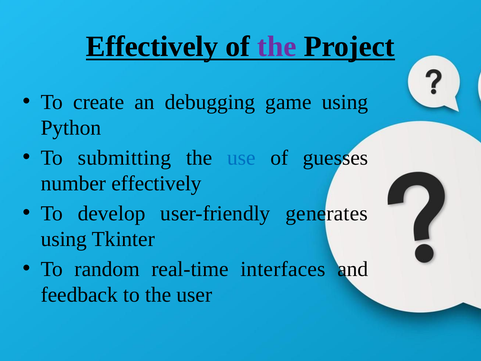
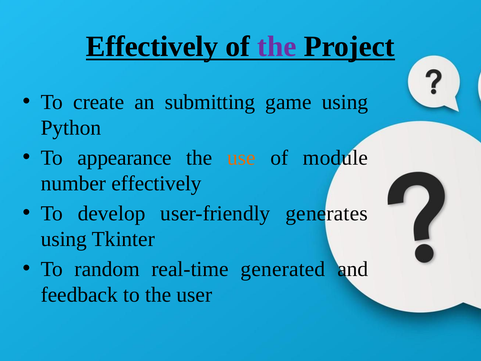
debugging: debugging -> submitting (210, 102)
submitting: submitting -> appearance (125, 158)
use colour: blue -> orange (241, 158)
guesses: guesses -> module (335, 158)
interfaces: interfaces -> generated (283, 269)
